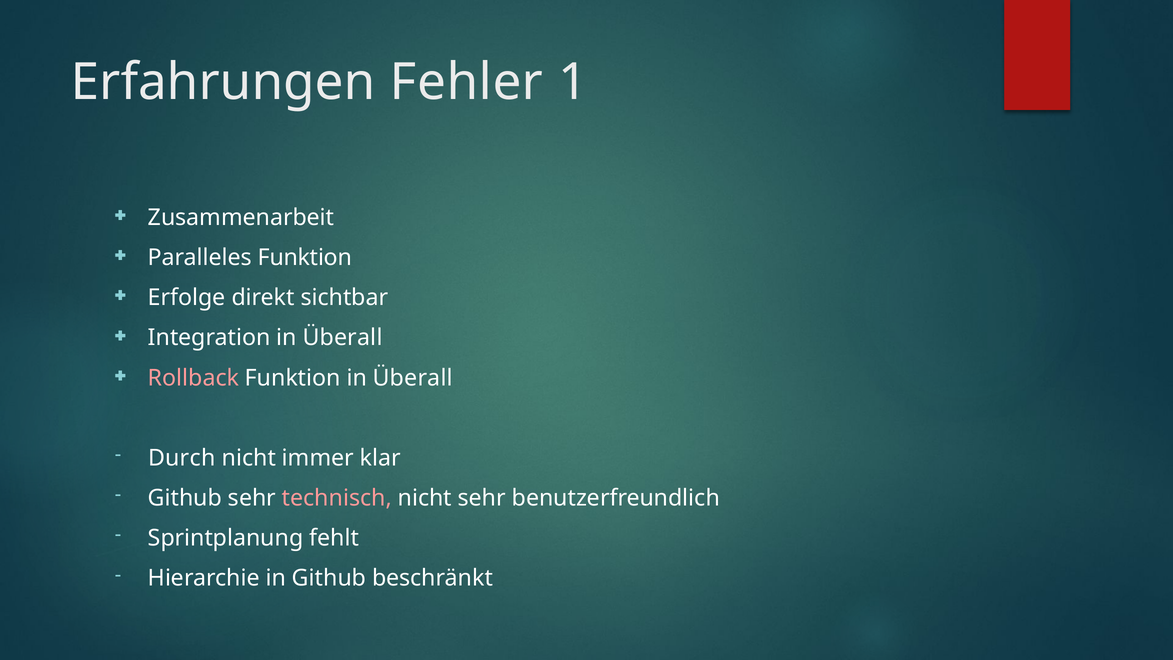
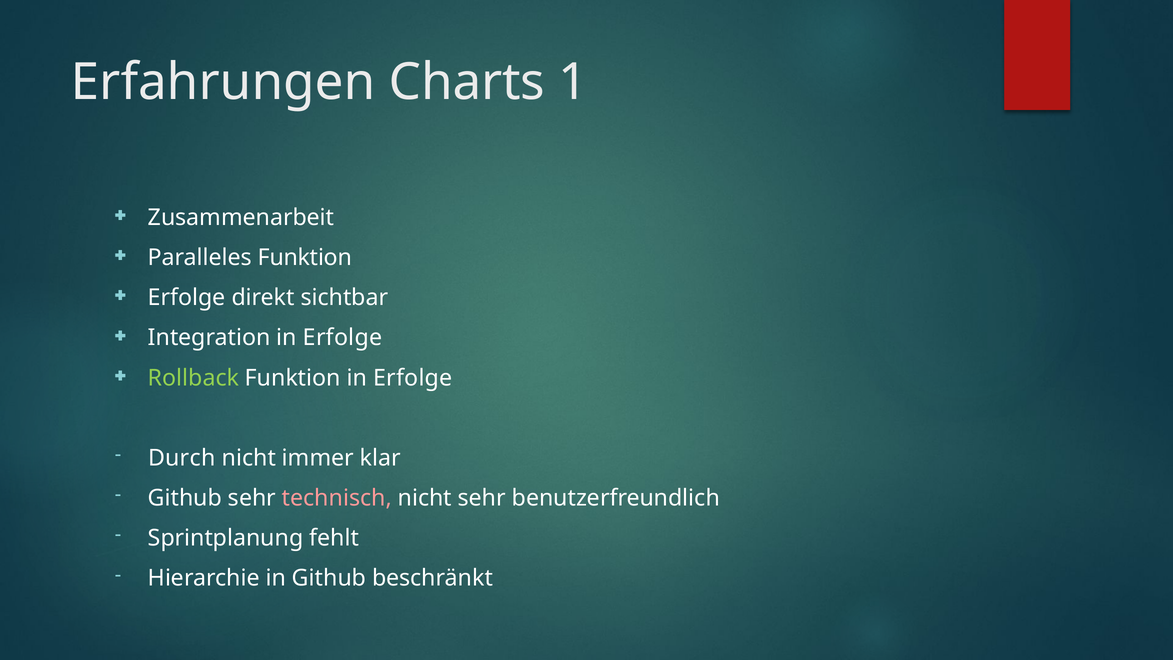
Fehler: Fehler -> Charts (467, 82)
Integration in Überall: Überall -> Erfolge (343, 338)
Rollback colour: pink -> light green (193, 378)
Funktion in Überall: Überall -> Erfolge (413, 378)
